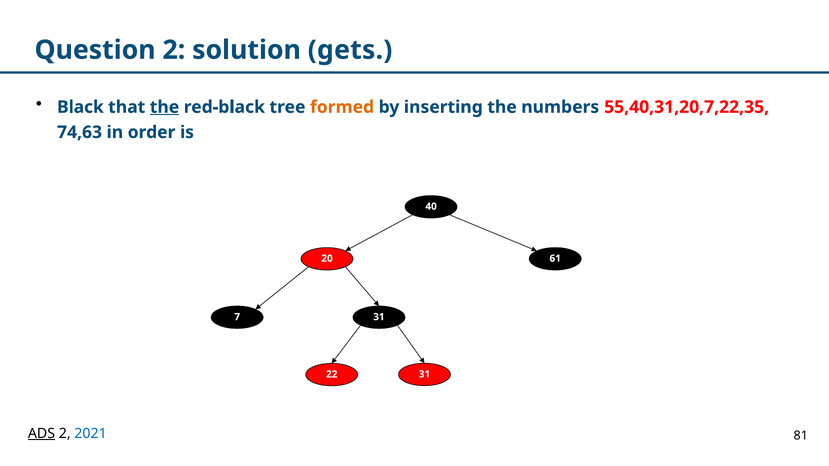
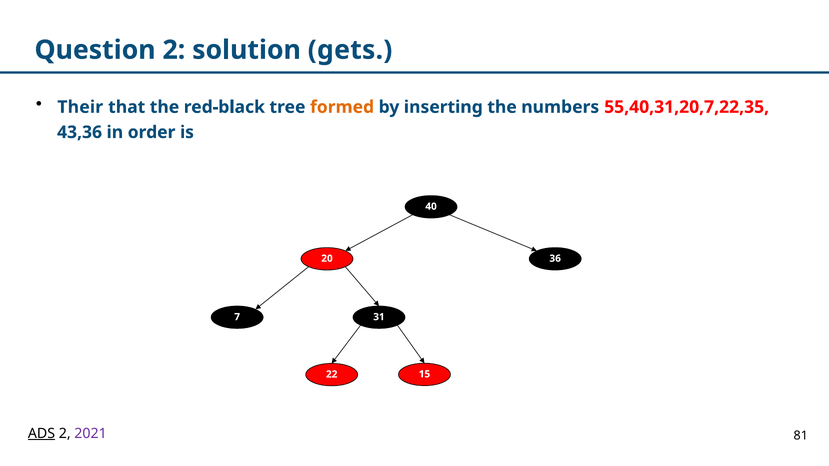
Black: Black -> Their (80, 107)
the underline: present -> none (164, 107)
74,63: 74,63 -> 43,36 (80, 132)
61: 61 -> 36 (555, 259)
22 31: 31 -> 15 (424, 374)
2021 colour: blue -> purple (91, 434)
